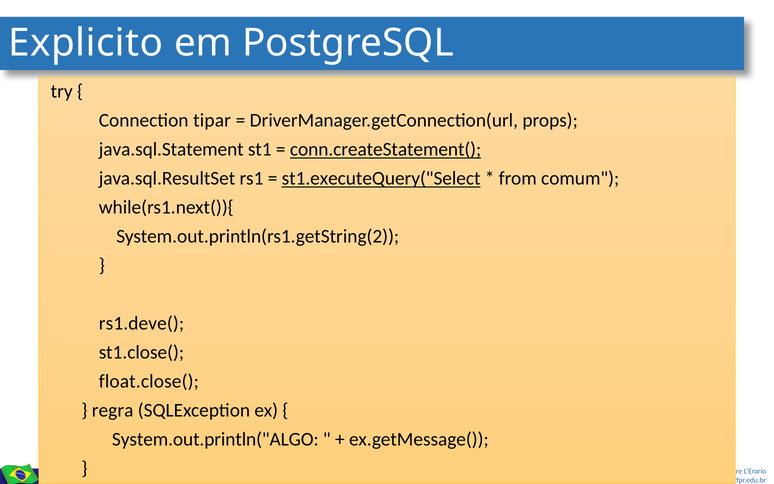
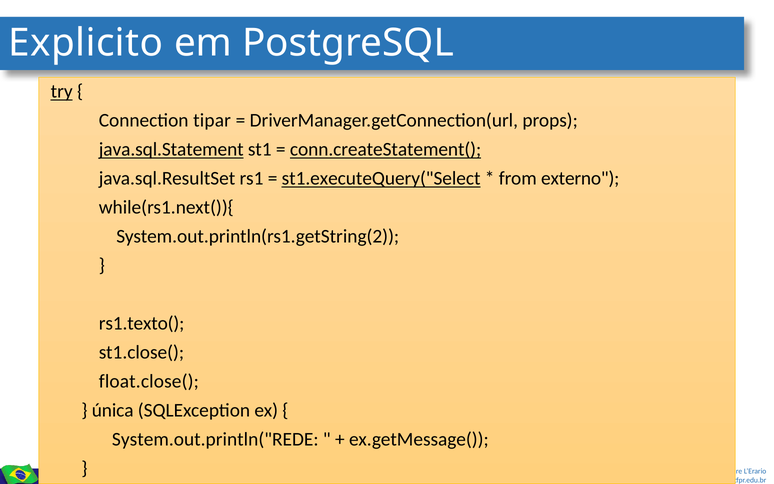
try underline: none -> present (62, 92)
java.sql.Statement underline: none -> present (171, 149)
comum: comum -> externo (580, 178)
rs1.deve(: rs1.deve( -> rs1.texto( (142, 323)
regra: regra -> única (113, 410)
System.out.println("ALGO: System.out.println("ALGO -> System.out.println("REDE (215, 439)
